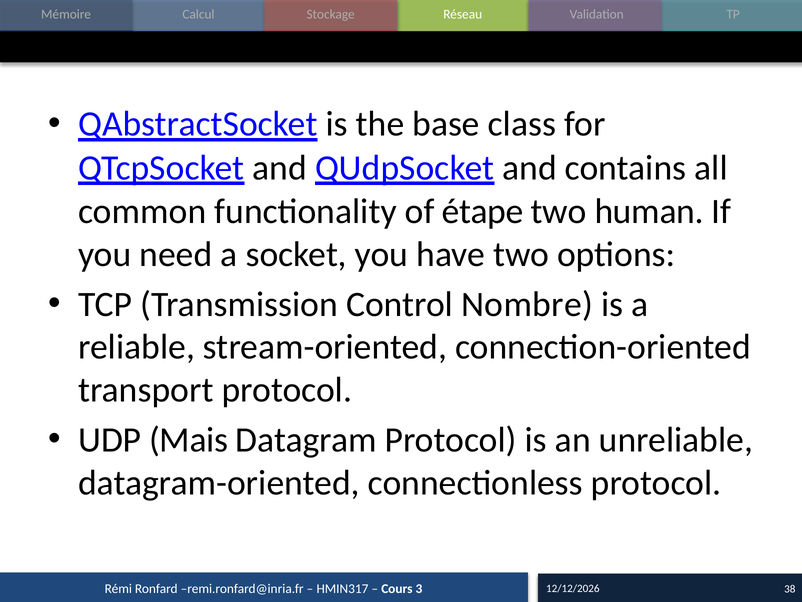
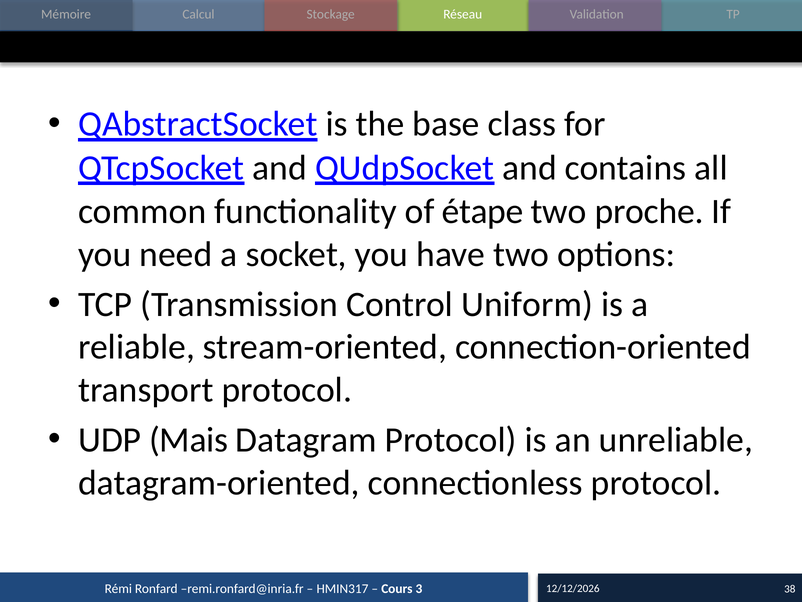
human: human -> proche (649, 211)
Nombre: Nombre -> Uniform (527, 304)
